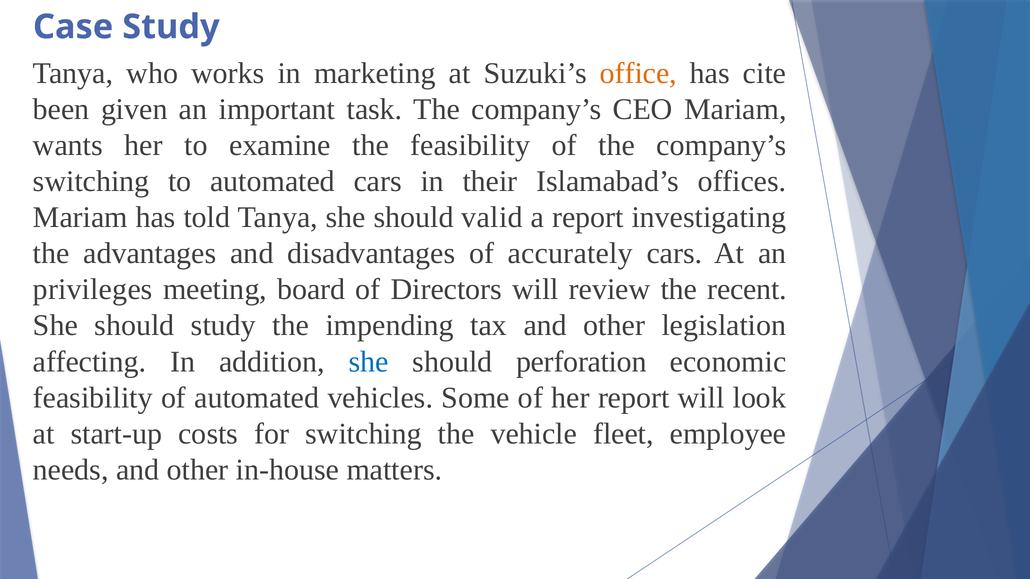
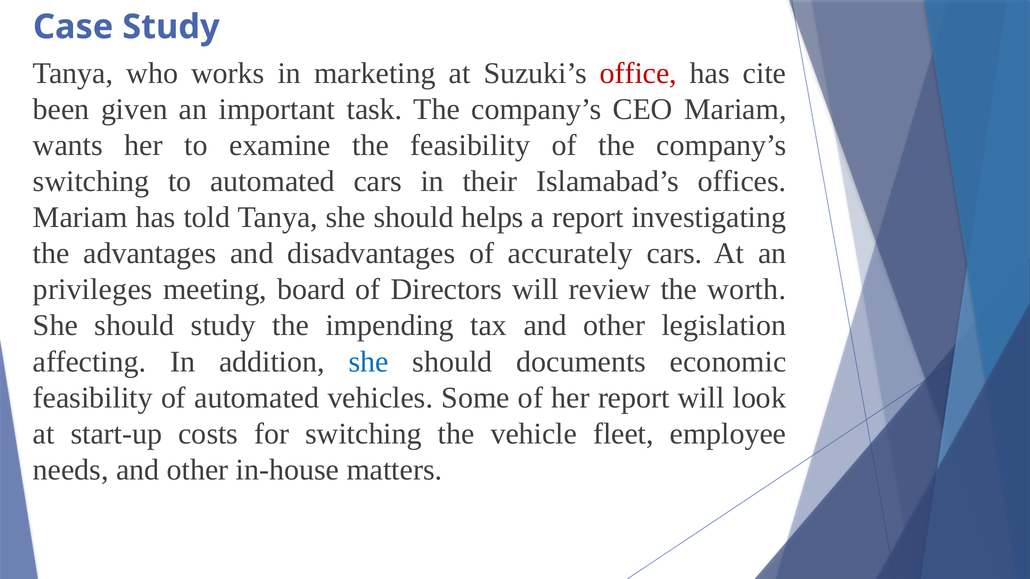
office colour: orange -> red (638, 73)
valid: valid -> helps (492, 218)
recent: recent -> worth (747, 290)
perforation: perforation -> documents (581, 362)
